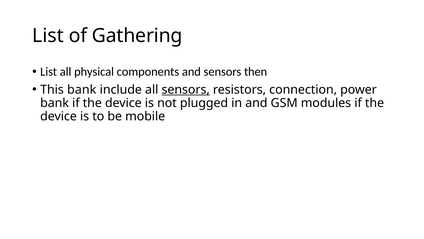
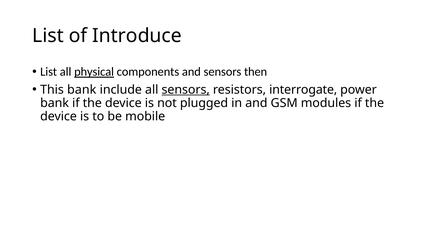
Gathering: Gathering -> Introduce (137, 36)
physical underline: none -> present (94, 72)
connection: connection -> interrogate (303, 89)
